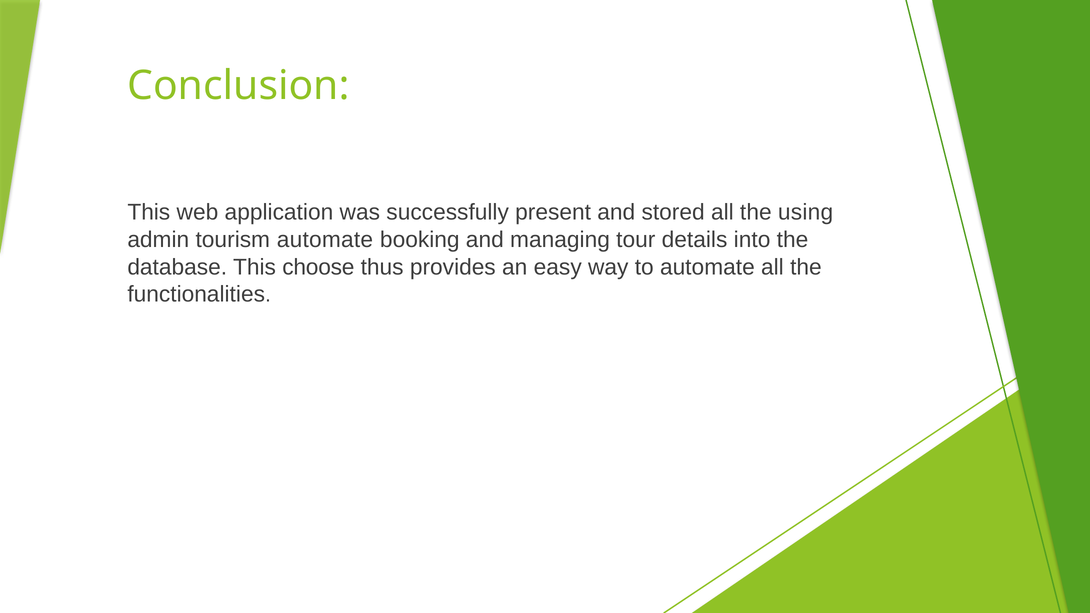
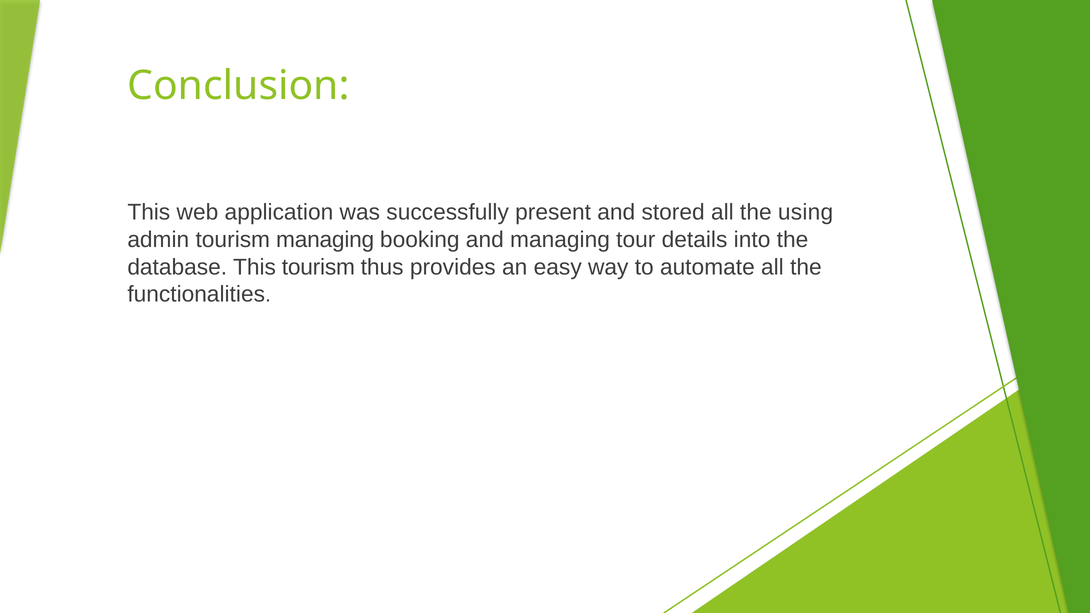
tourism automate: automate -> managing (325, 240)
This choose: choose -> tourism (318, 267)
